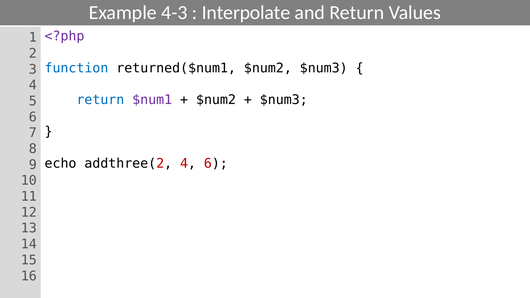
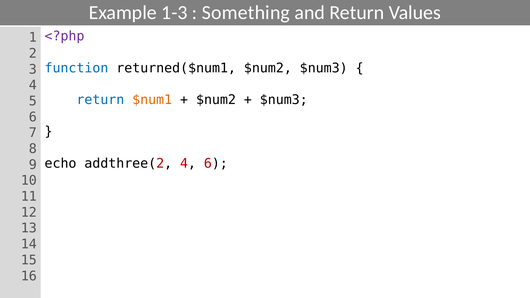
4-3: 4-3 -> 1-3 (174, 13)
Interpolate: Interpolate -> Something (246, 13)
$num1 colour: purple -> orange (152, 100)
